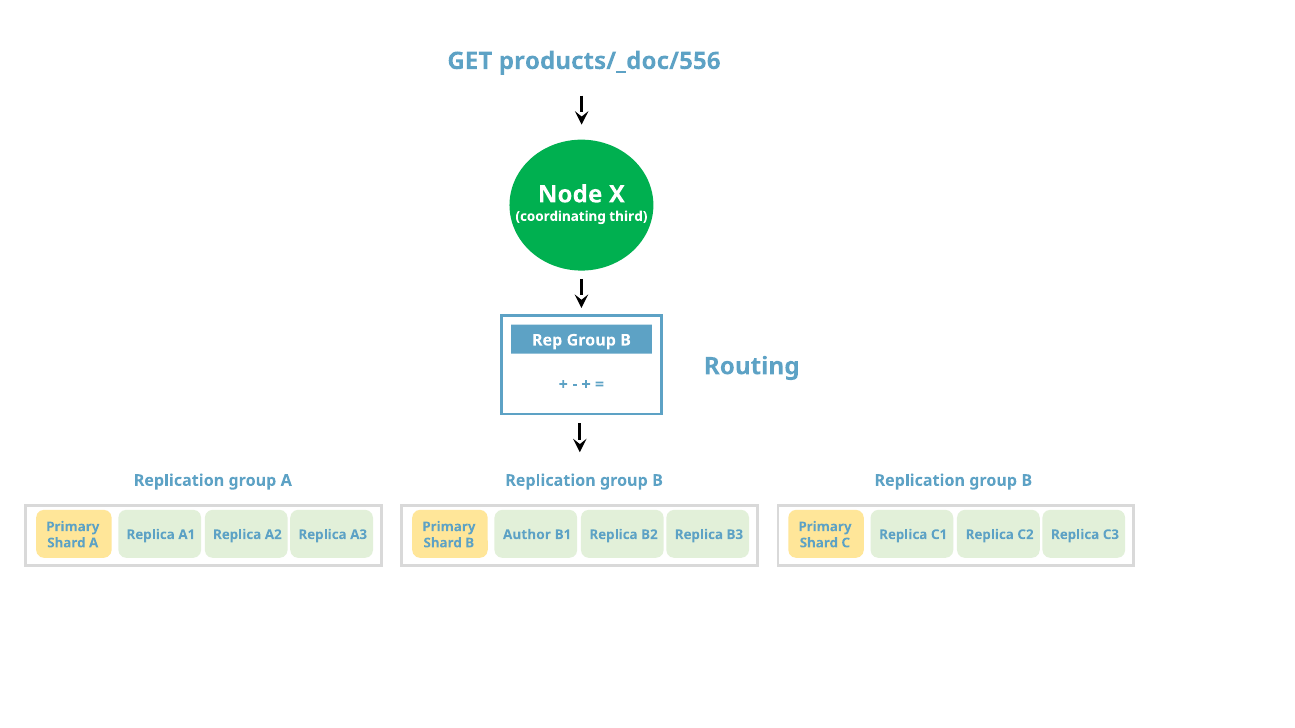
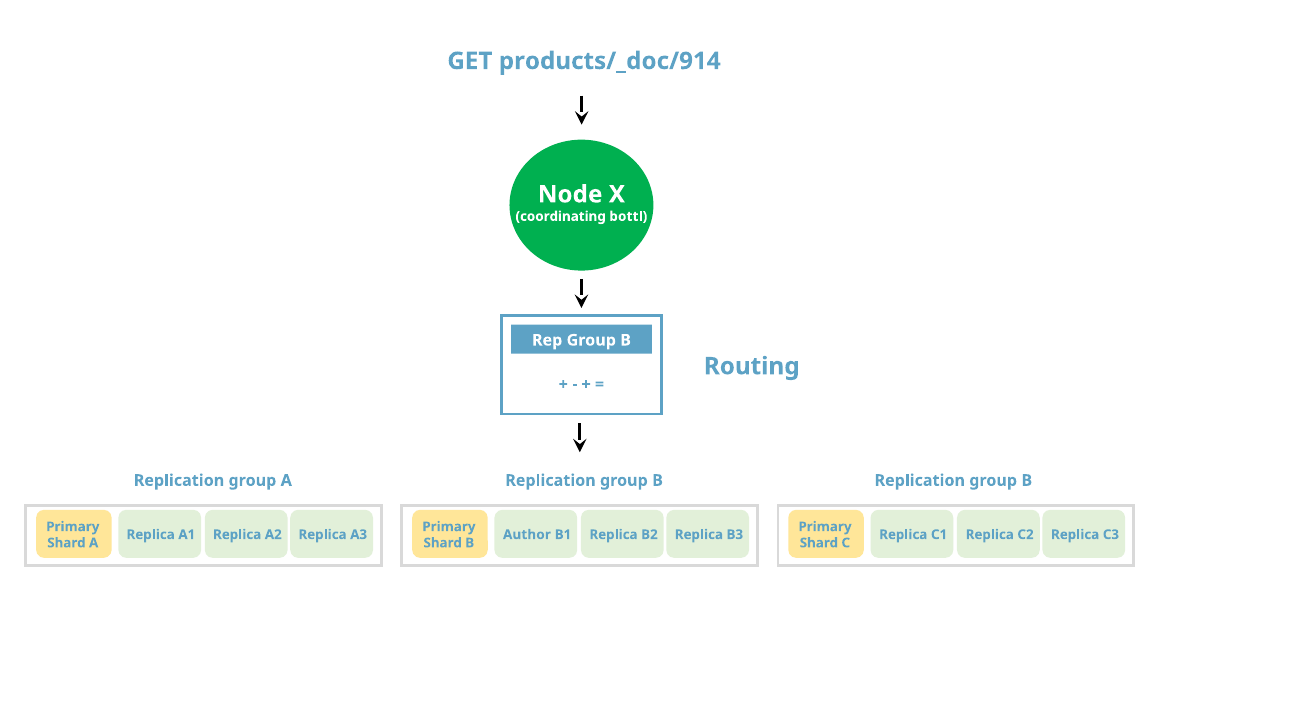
products/_doc/556: products/_doc/556 -> products/_doc/914 (610, 61)
third: third -> bottl (628, 216)
